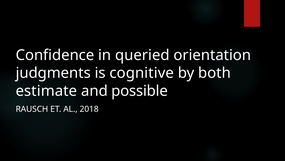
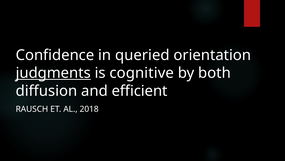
judgments underline: none -> present (53, 73)
estimate: estimate -> diffusion (46, 91)
possible: possible -> efficient (140, 91)
